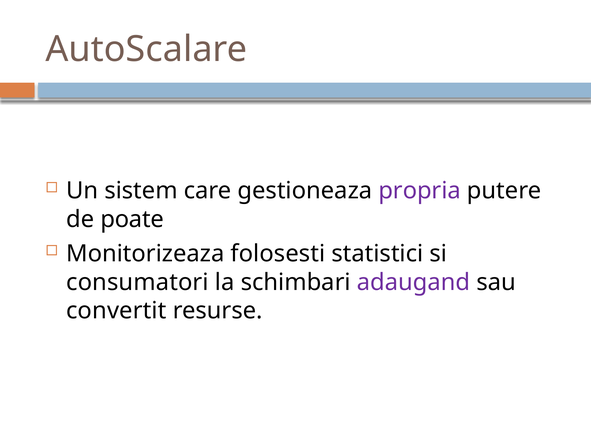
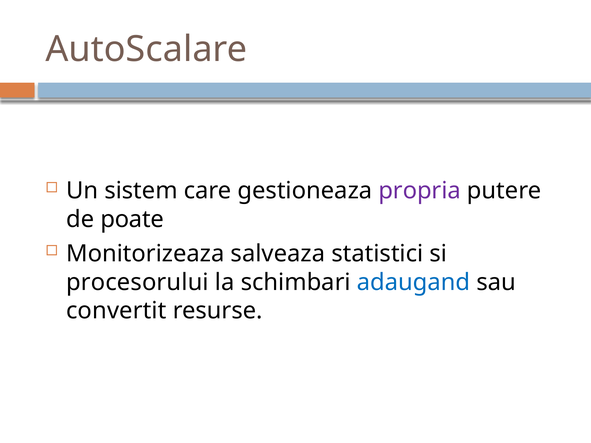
folosesti: folosesti -> salveaza (278, 254)
consumatori: consumatori -> procesorului (137, 282)
adaugand colour: purple -> blue (414, 282)
